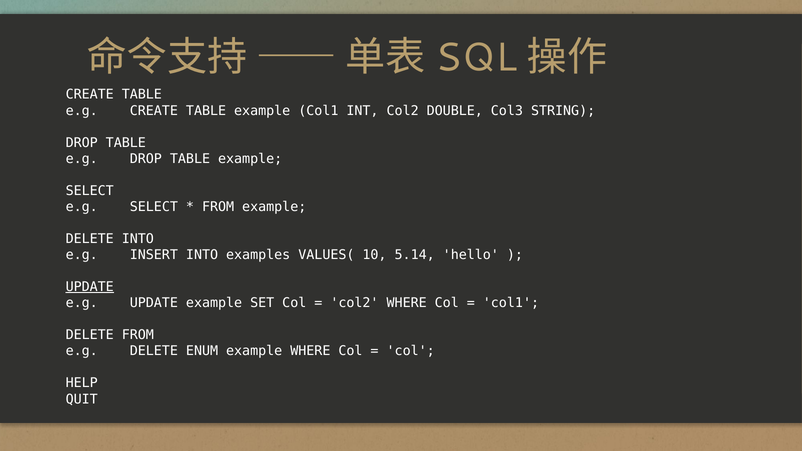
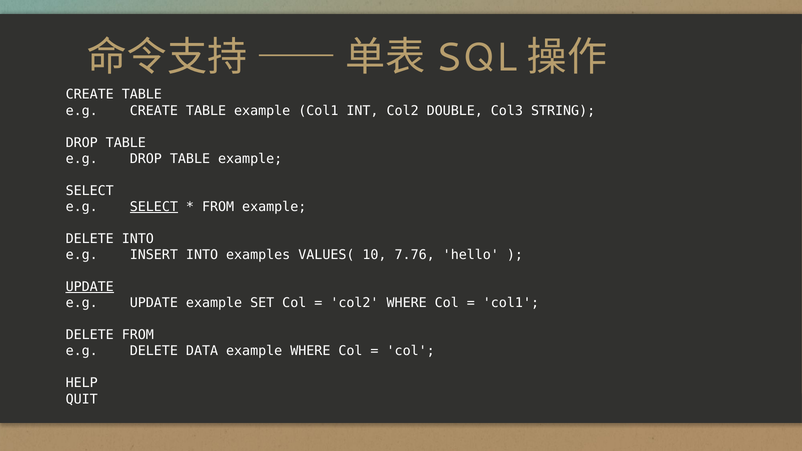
SELECT underline: none -> present (154, 207)
5.14: 5.14 -> 7.76 (415, 255)
ENUM: ENUM -> DATA (202, 351)
